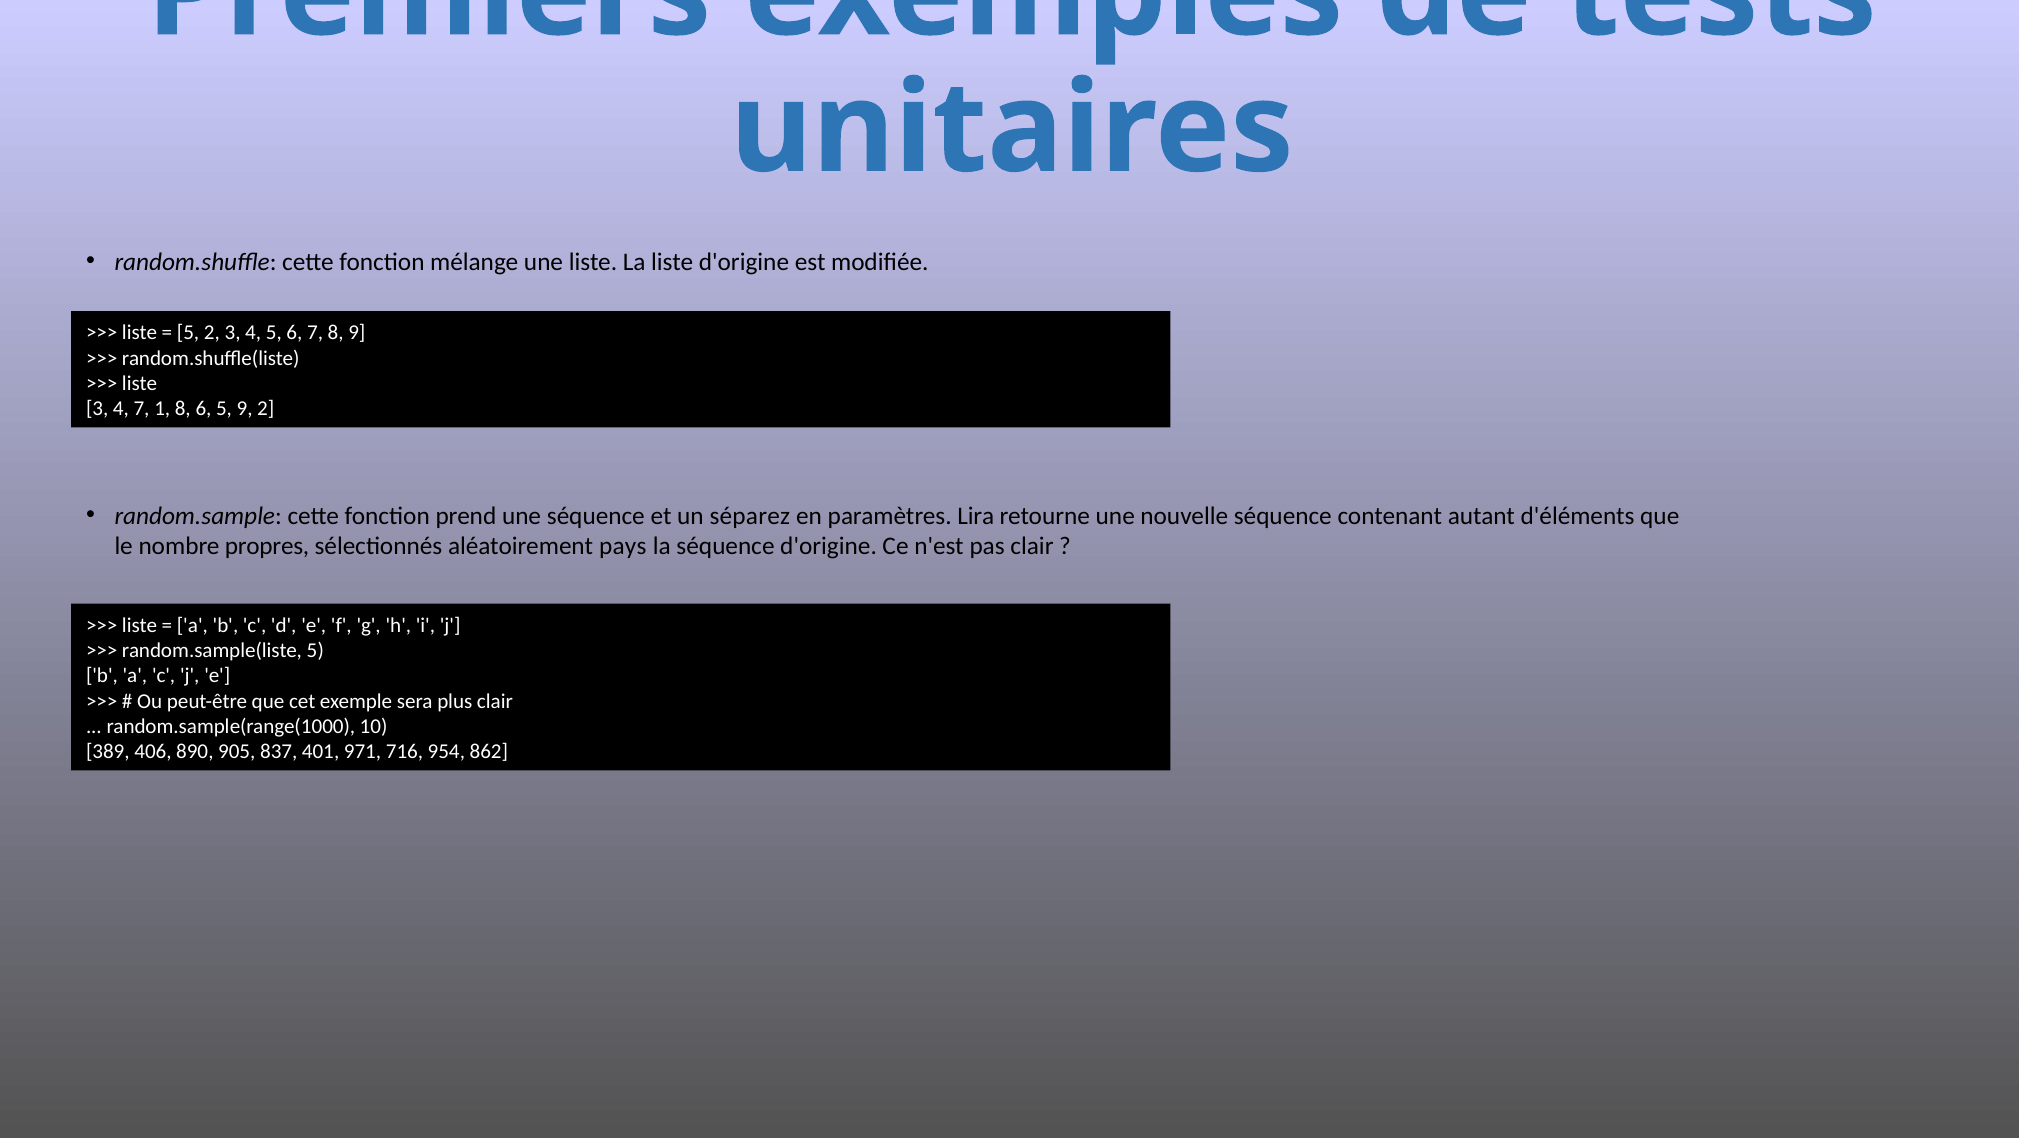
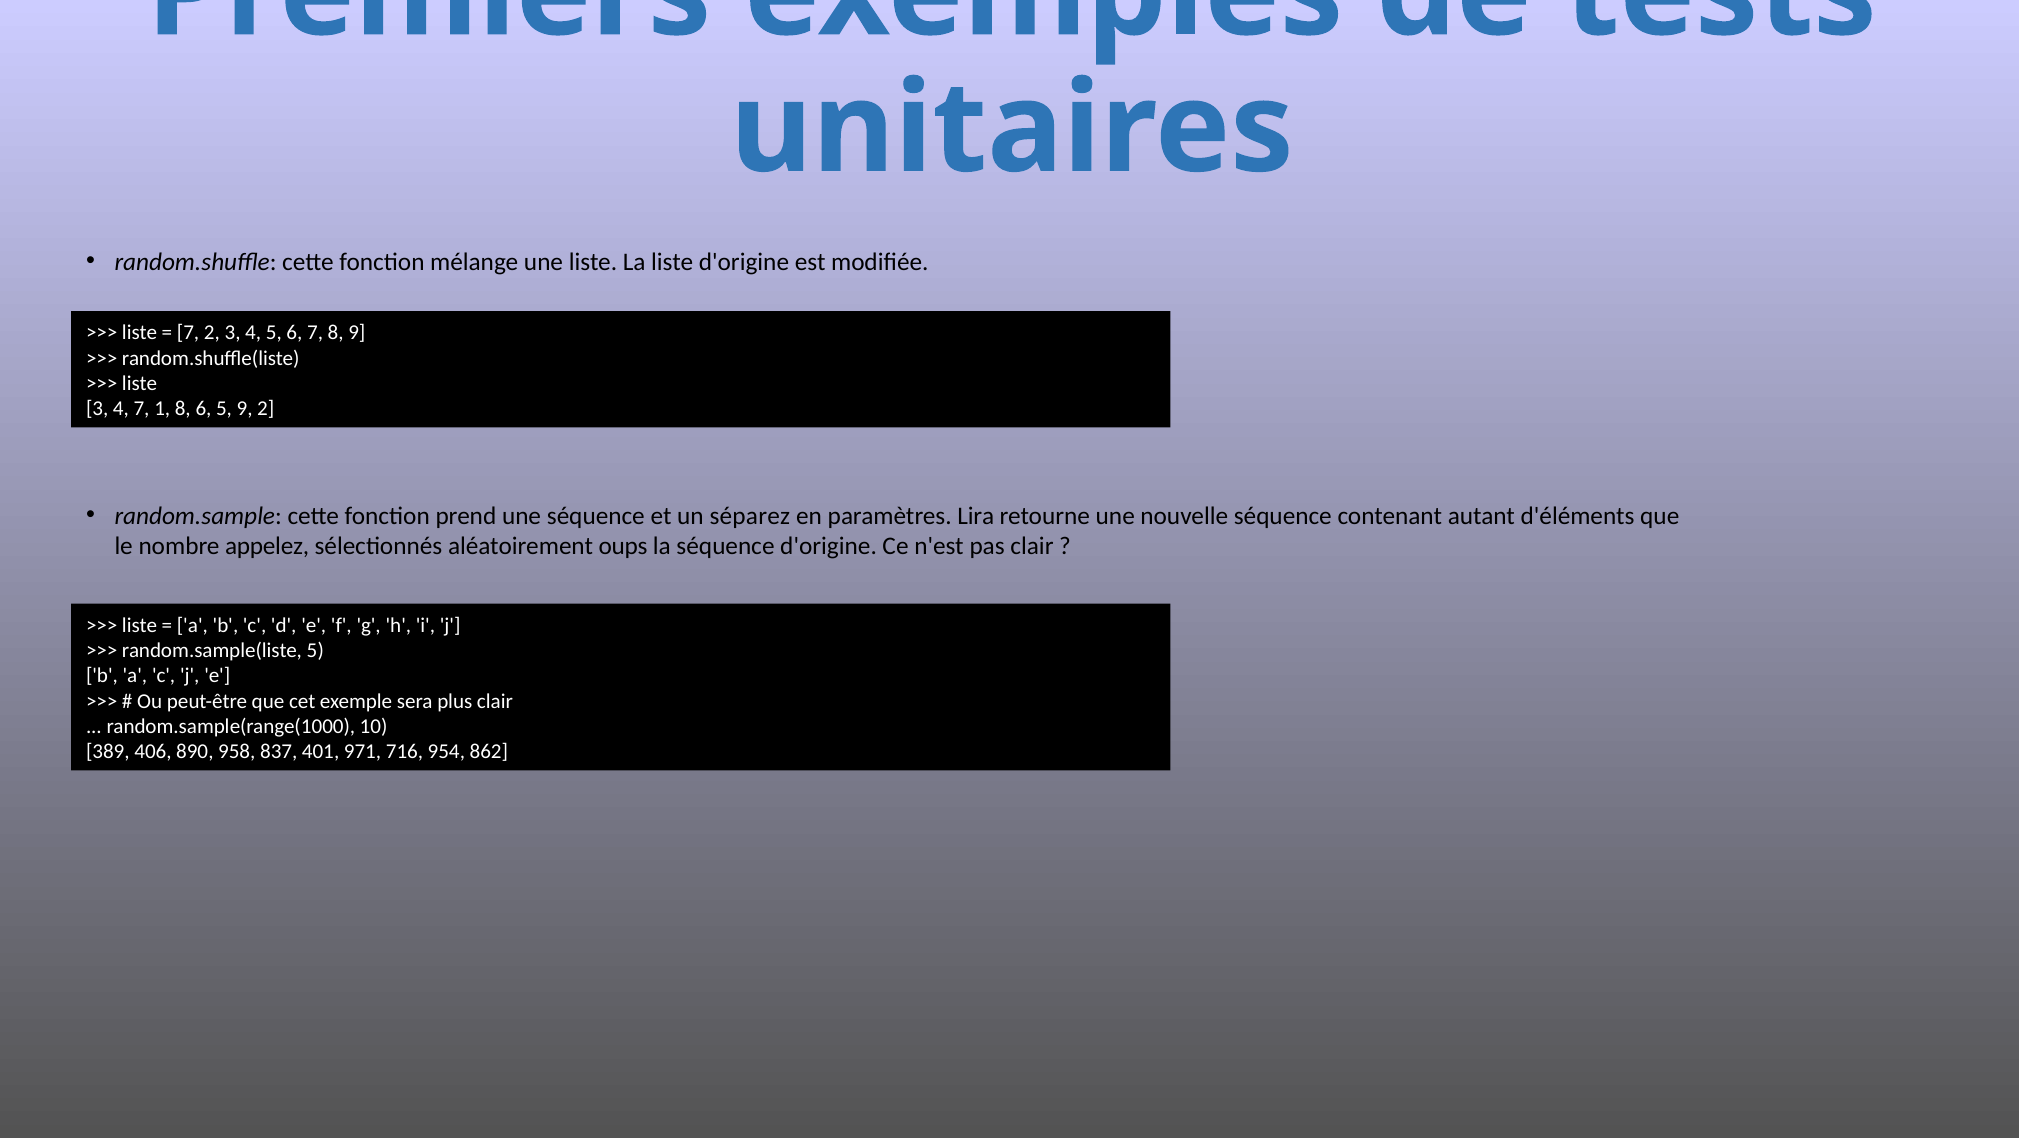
5: 5 -> 7 (188, 333)
propres: propres -> appelez (267, 546)
pays: pays -> oups (623, 546)
905: 905 -> 958 (237, 752)
